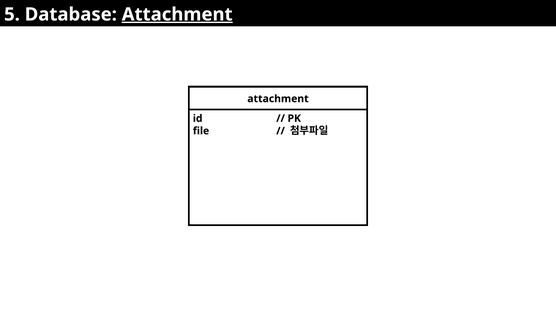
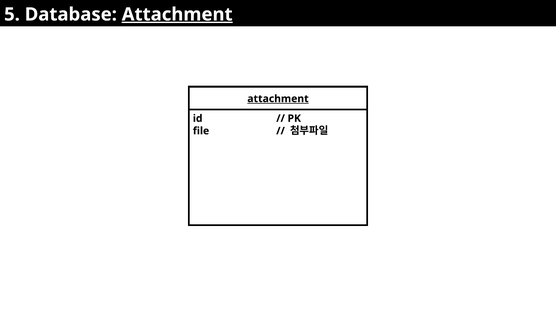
attachment underline: none -> present (278, 99)
